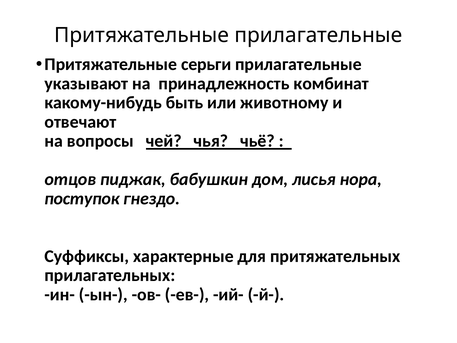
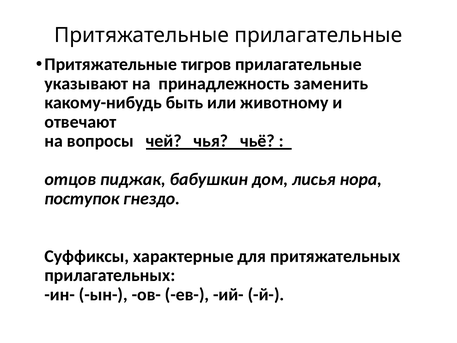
серьги: серьги -> тигров (206, 64)
комбинат: комбинат -> заменить (331, 84)
